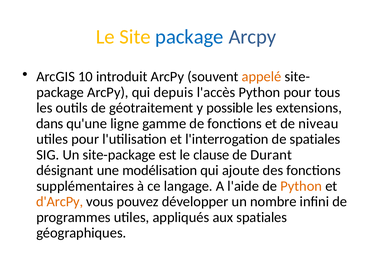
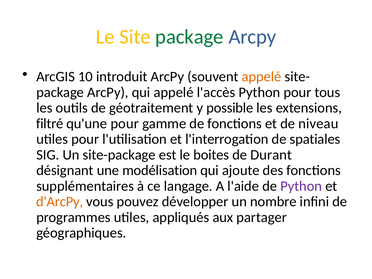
package colour: blue -> green (189, 37)
qui depuis: depuis -> appelé (174, 92)
dans: dans -> filtré (50, 124)
qu'une ligne: ligne -> pour (125, 124)
clause: clause -> boites (211, 155)
Python colour: orange -> purple (301, 186)
aux spatiales: spatiales -> partager (262, 217)
